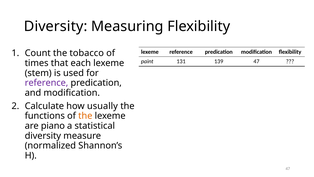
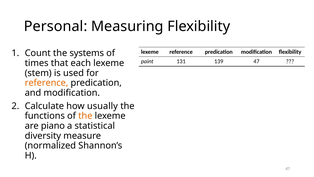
Diversity: Diversity -> Personal (56, 26)
tobacco: tobacco -> systems (87, 53)
reference colour: purple -> orange (47, 83)
